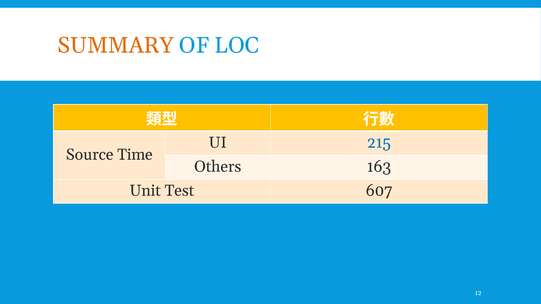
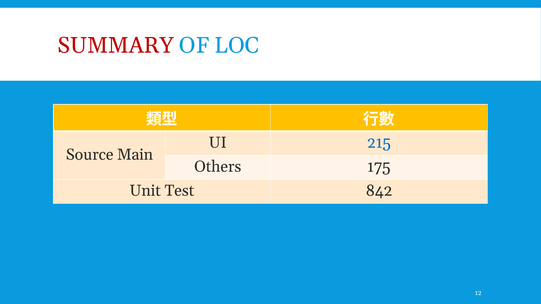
SUMMARY colour: orange -> red (116, 46)
Time: Time -> Main (135, 155)
163: 163 -> 175 (379, 167)
607: 607 -> 842 (379, 191)
